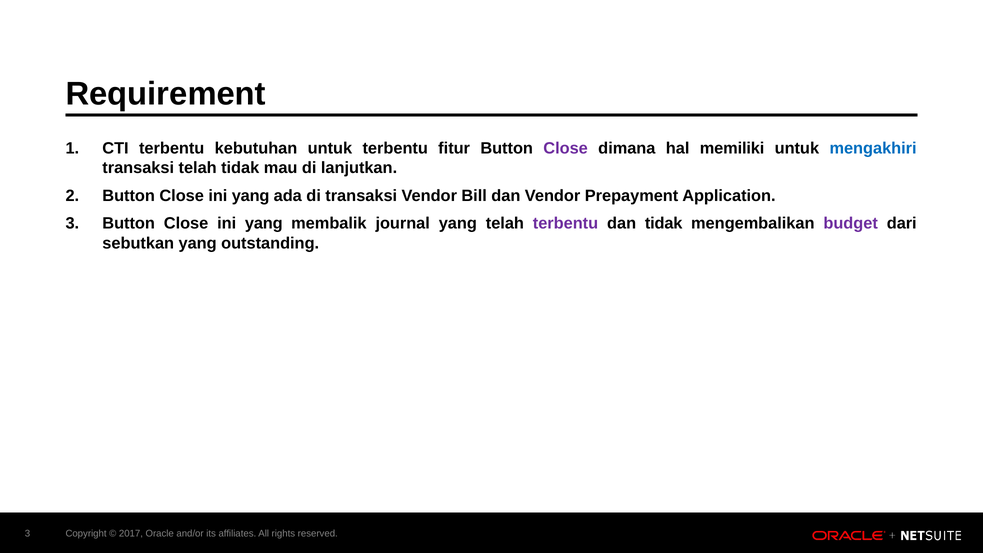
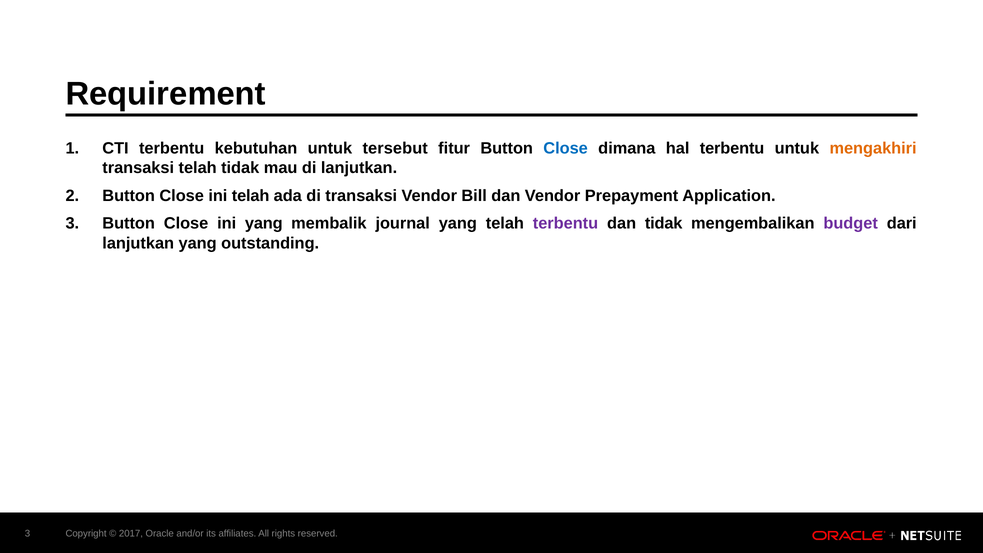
untuk terbentu: terbentu -> tersebut (395, 148)
Close colour: purple -> blue (566, 148)
hal memiliki: memiliki -> terbentu (732, 148)
mengakhiri colour: blue -> orange (873, 148)
yang: yang -> telah (251, 196)
sebutkan: sebutkan -> lanjutkan (138, 243)
